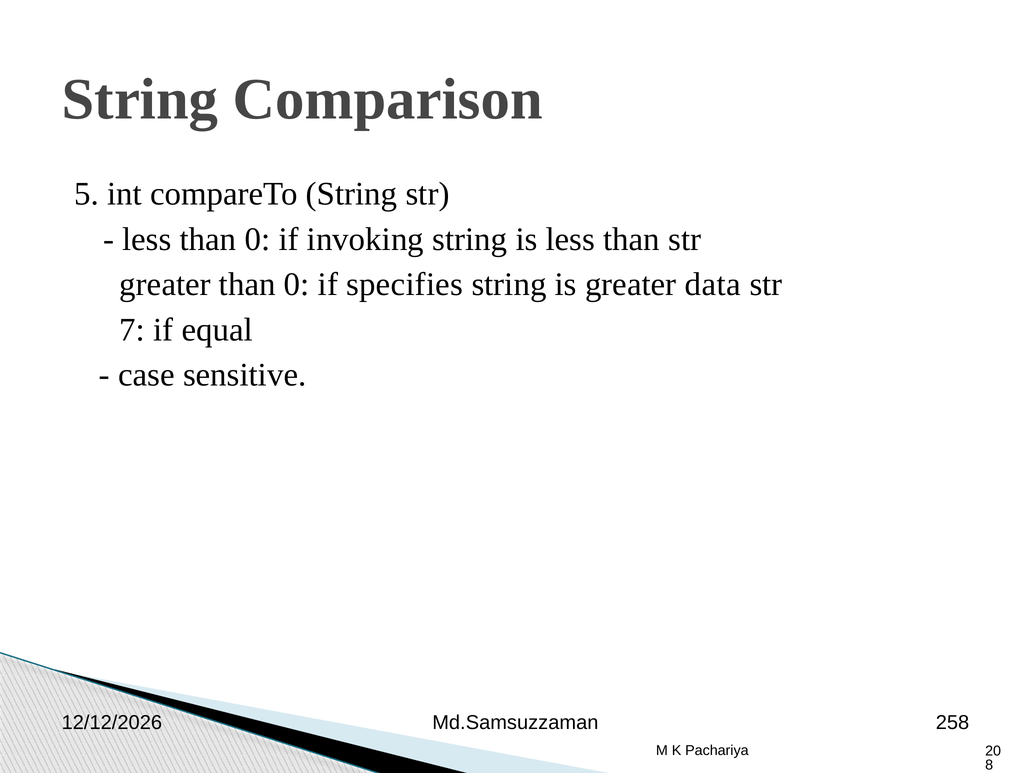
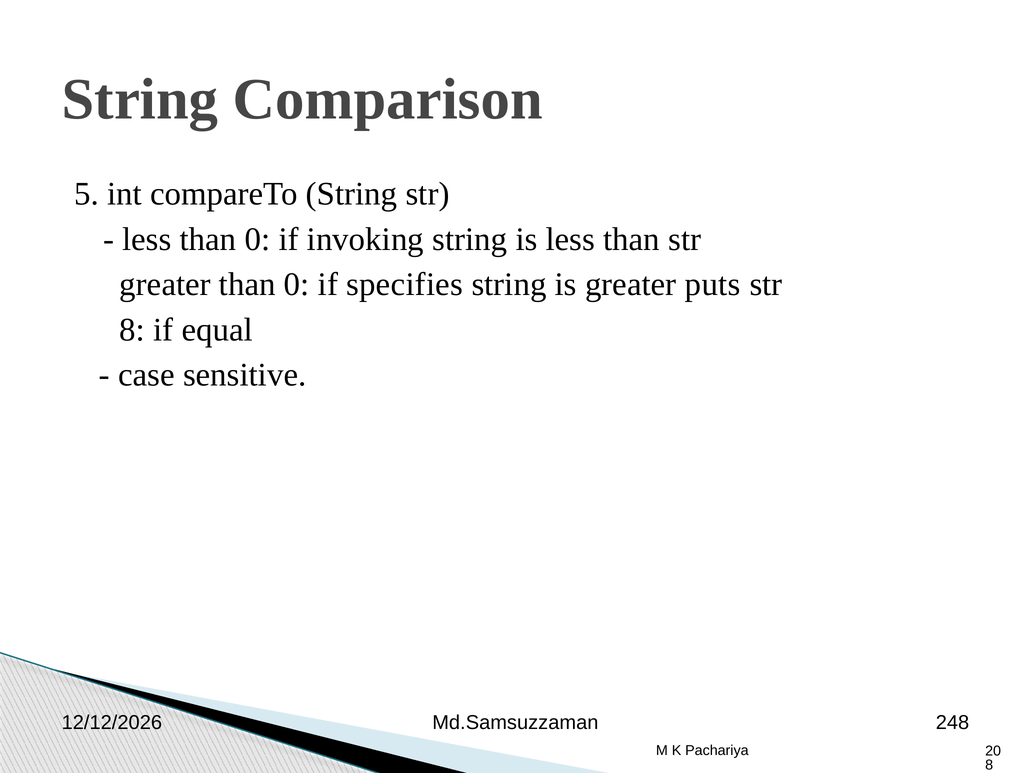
data: data -> puts (713, 285)
7: 7 -> 8 (132, 330)
258: 258 -> 248 (952, 723)
